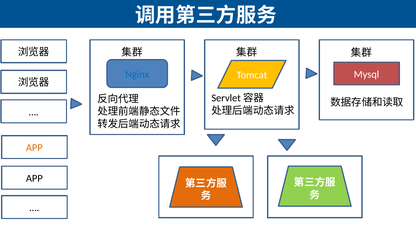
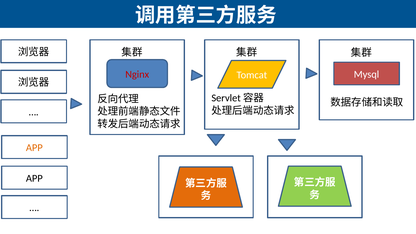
Nginx colour: blue -> red (137, 74)
